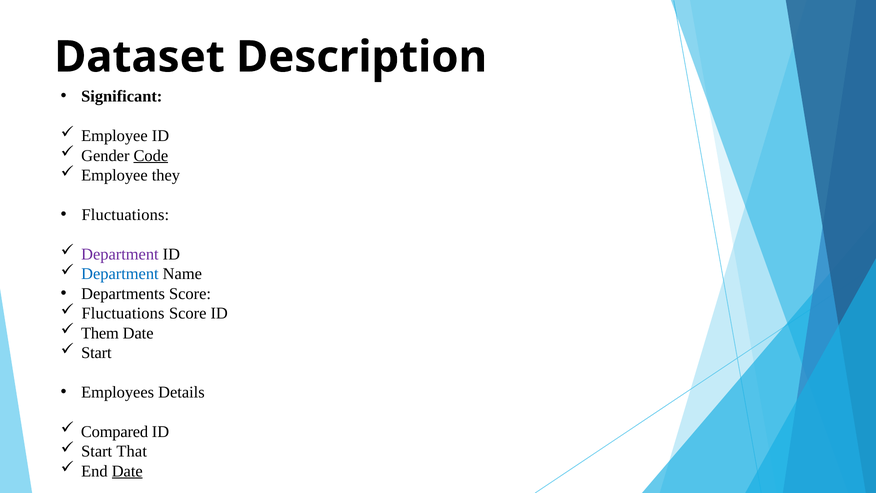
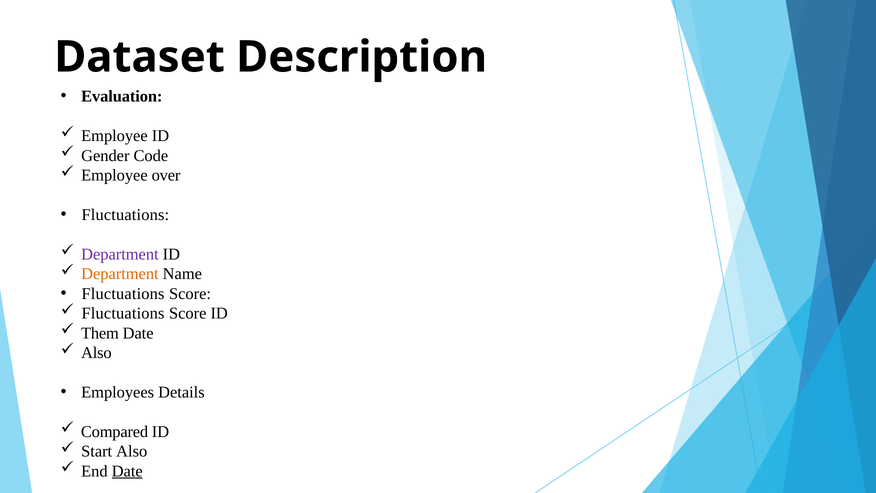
Significant: Significant -> Evaluation (122, 96)
Code underline: present -> none (151, 156)
they: they -> over (166, 175)
Department colour: blue -> orange (120, 274)
Departments: Departments -> Fluctuations (123, 293)
Start: Start -> Also (96, 353)
Start That: That -> Also (132, 451)
